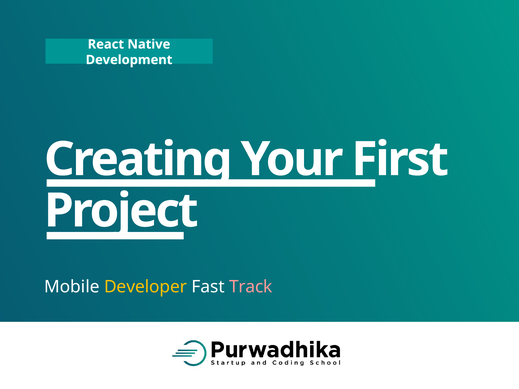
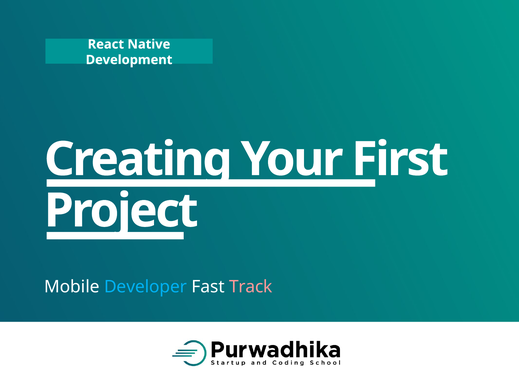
Developer colour: yellow -> light blue (146, 287)
